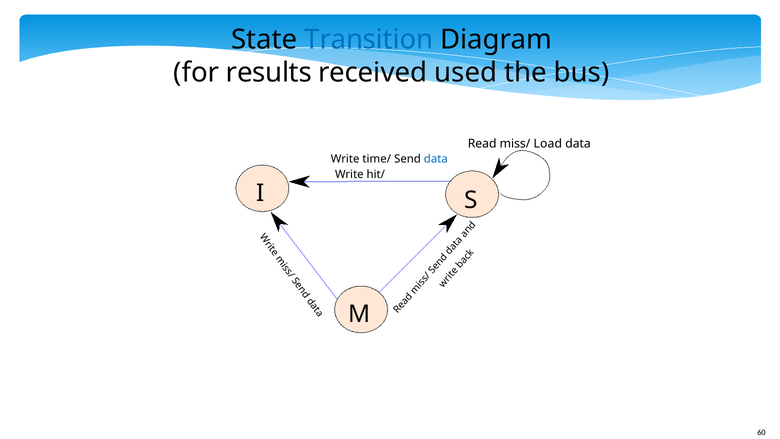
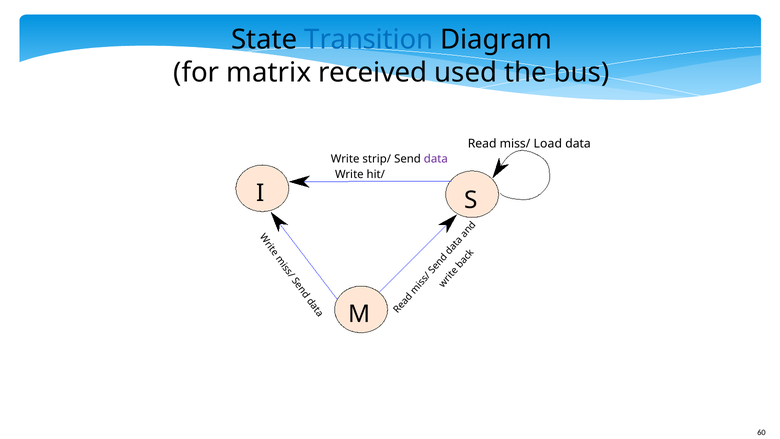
results: results -> matrix (269, 73)
time/: time/ -> strip/ (377, 159)
data colour: blue -> purple (436, 159)
